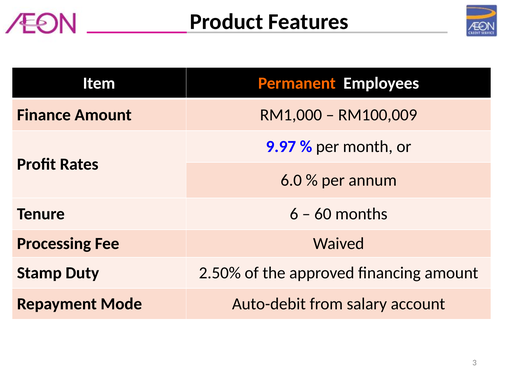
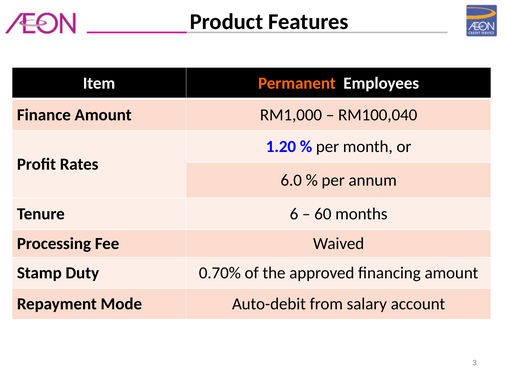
RM100,009: RM100,009 -> RM100,040 (378, 115)
9.97: 9.97 -> 1.20 (281, 147)
2.50%: 2.50% -> 0.70% (220, 273)
